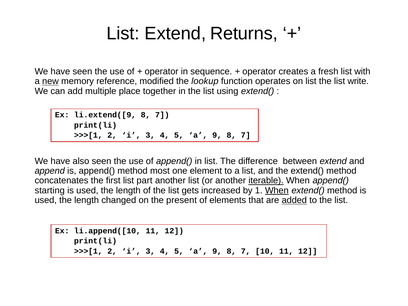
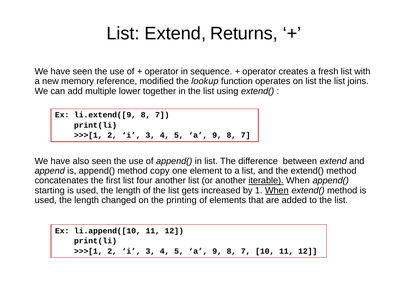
new underline: present -> none (50, 81)
write: write -> joins (358, 81)
place: place -> lower (130, 91)
most: most -> copy (160, 171)
part: part -> four (144, 181)
present: present -> printing (182, 200)
added underline: present -> none (294, 200)
